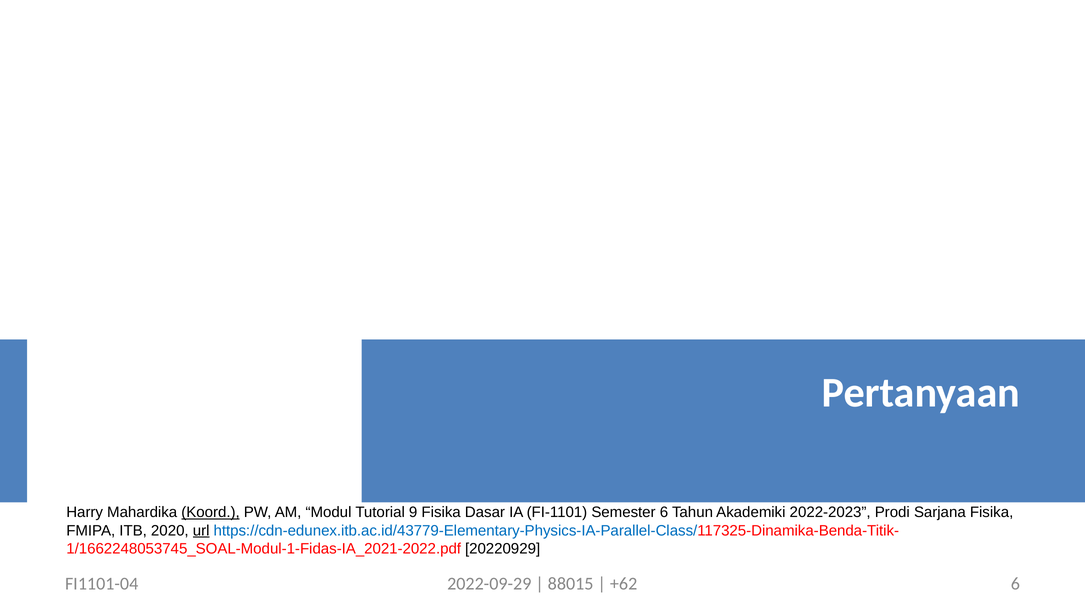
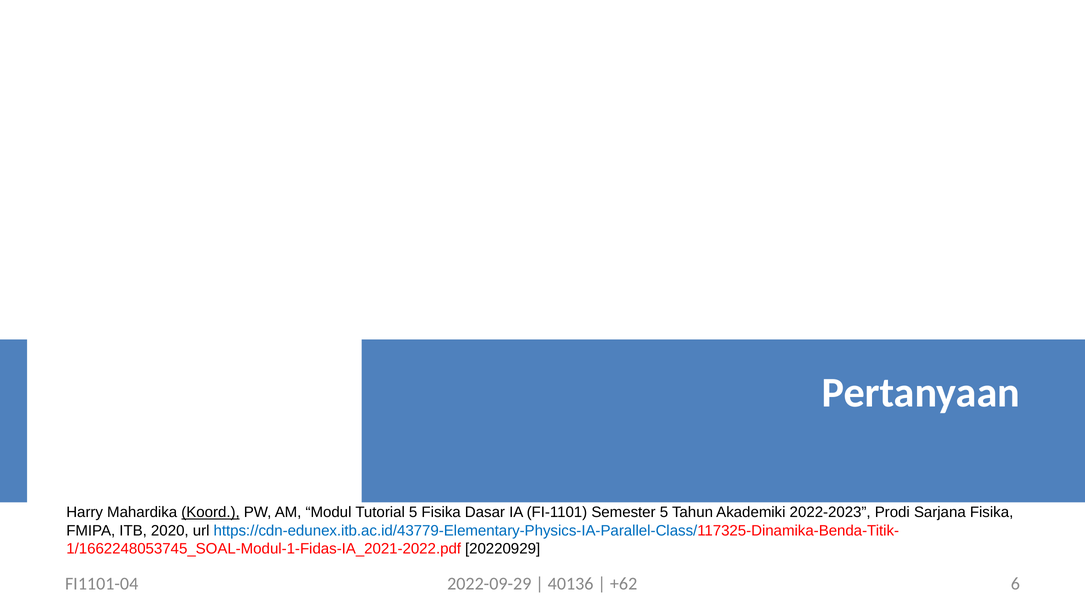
Tutorial 9: 9 -> 5 (413, 512)
Semester 6: 6 -> 5 (664, 512)
url underline: present -> none (201, 530)
88015: 88015 -> 40136 (571, 583)
